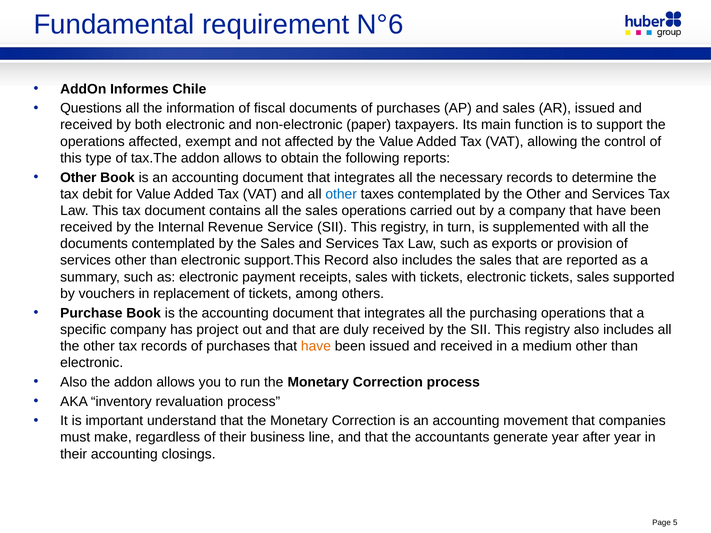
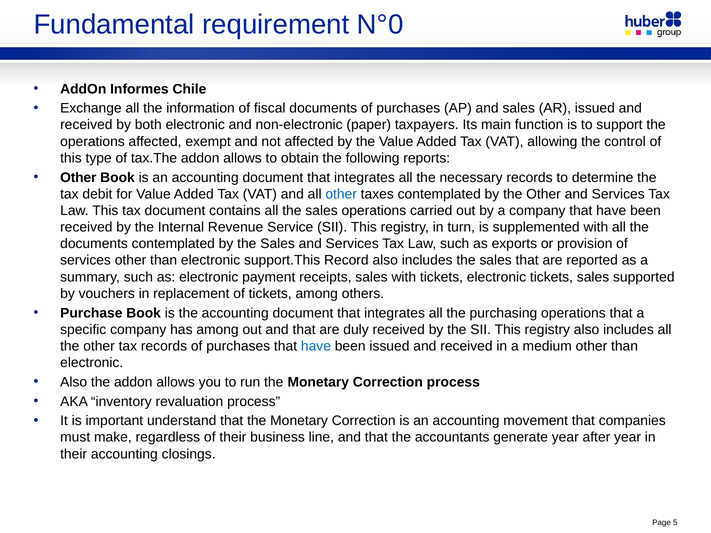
N°6: N°6 -> N°0 (380, 25)
Questions: Questions -> Exchange (91, 108)
has project: project -> among (218, 330)
have colour: orange -> blue (316, 346)
